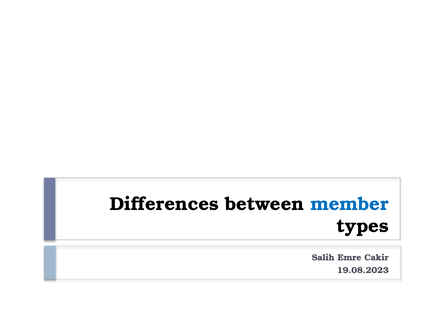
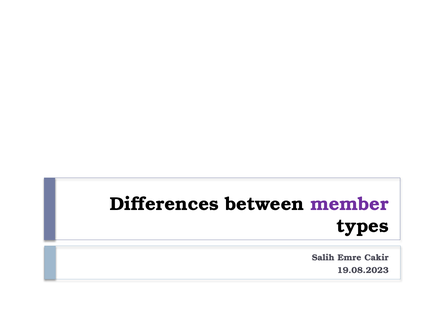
member colour: blue -> purple (349, 204)
